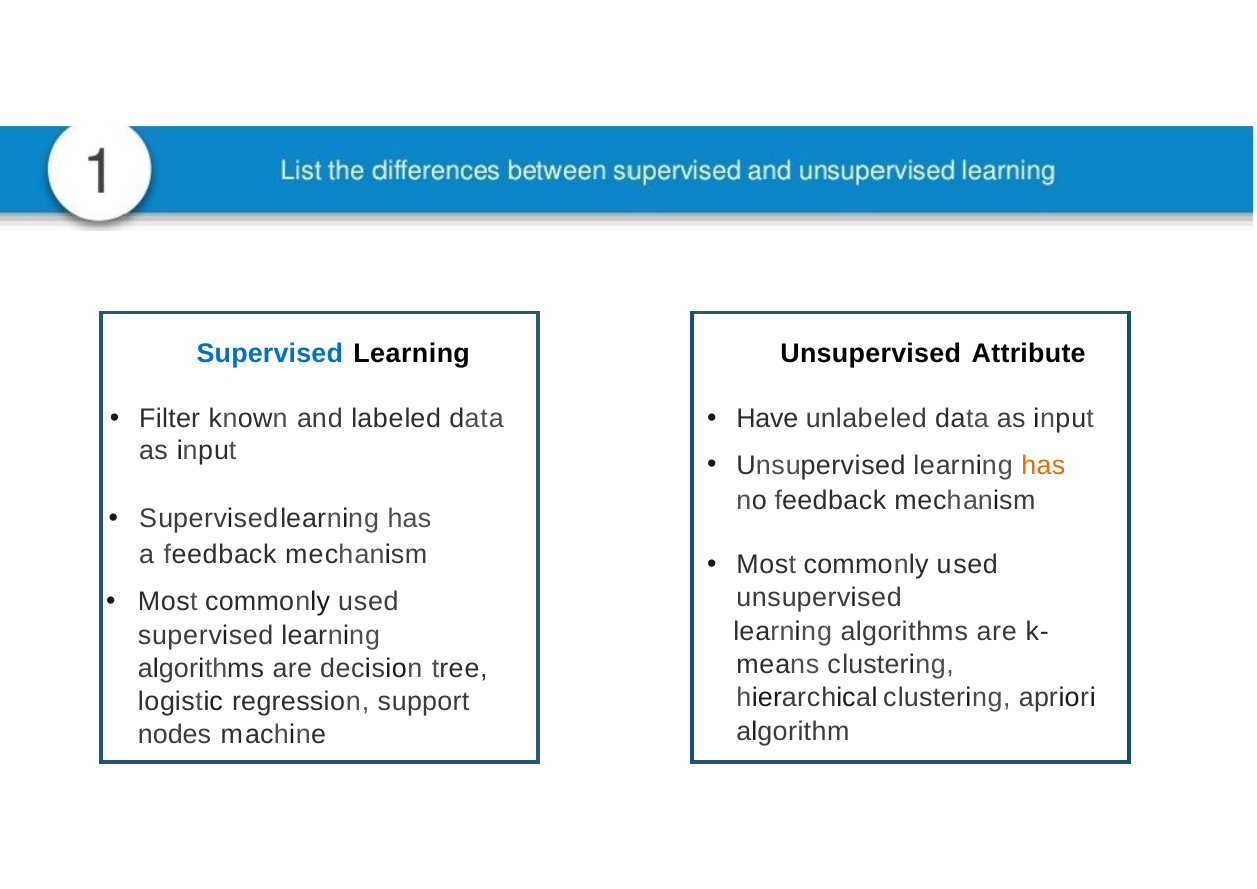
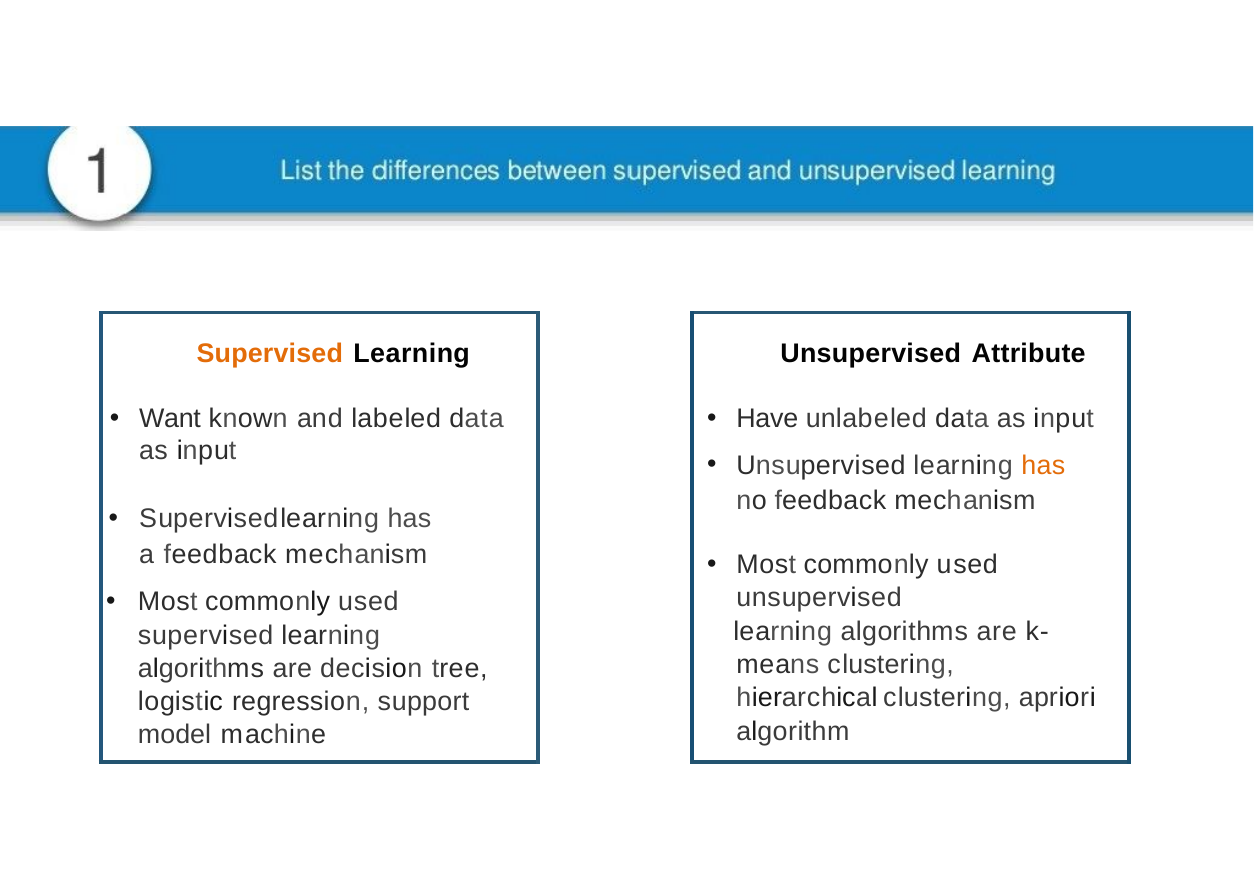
Supervised colour: blue -> orange (270, 354)
Filter: Filter -> Want (170, 419)
nodes: nodes -> model (175, 735)
